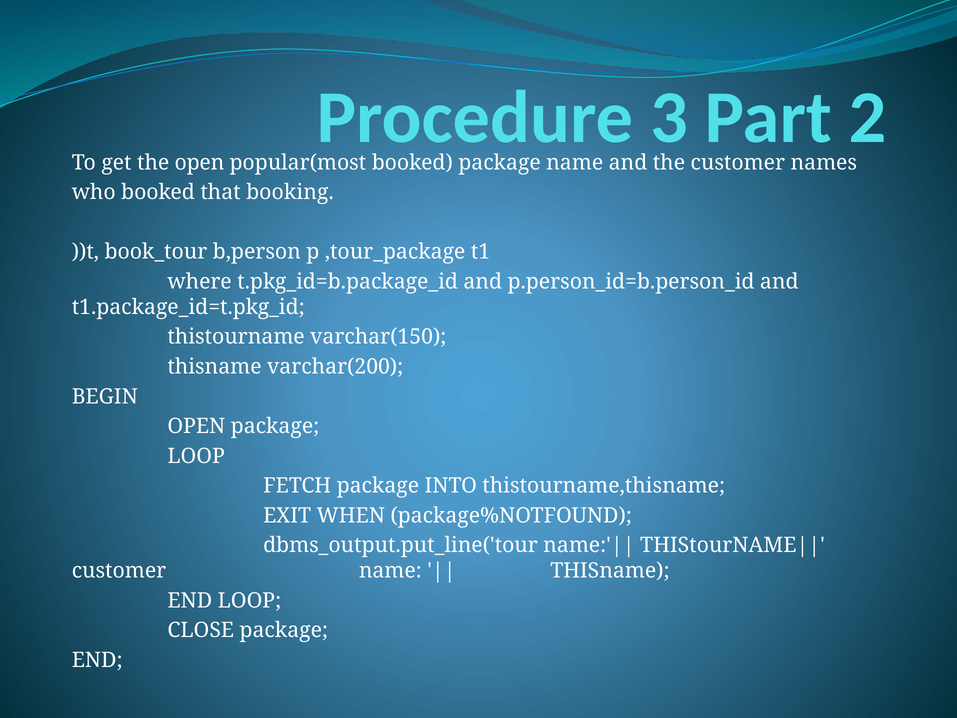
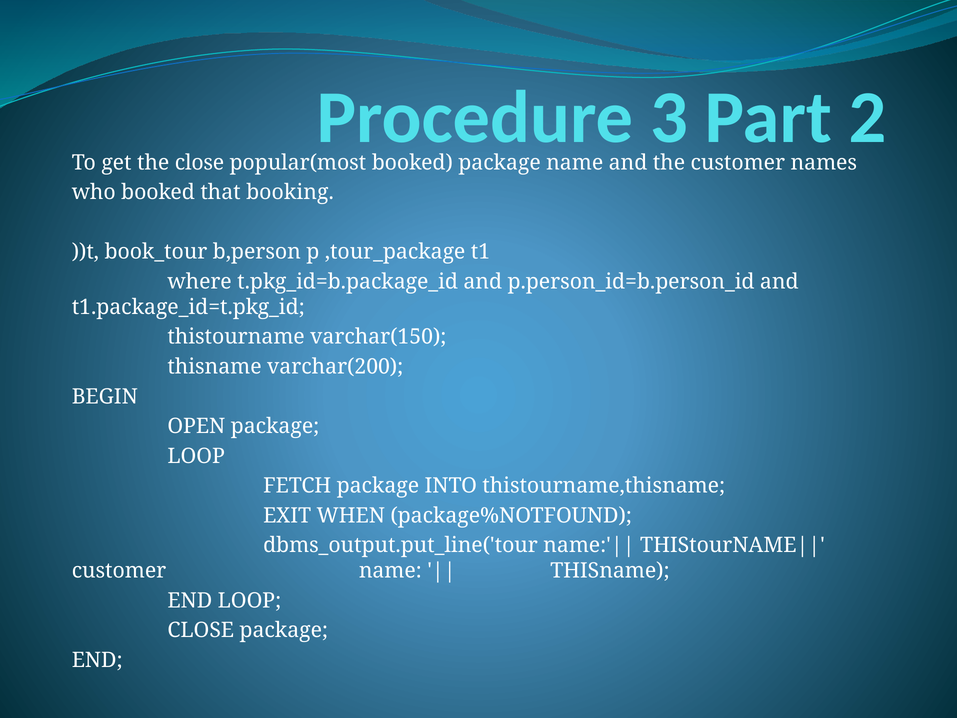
the open: open -> close (199, 162)
